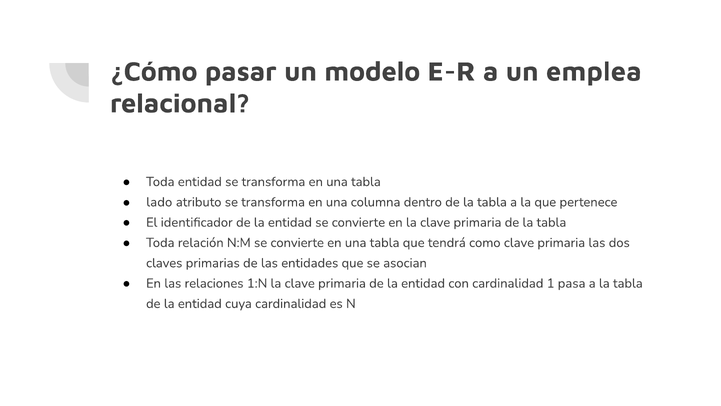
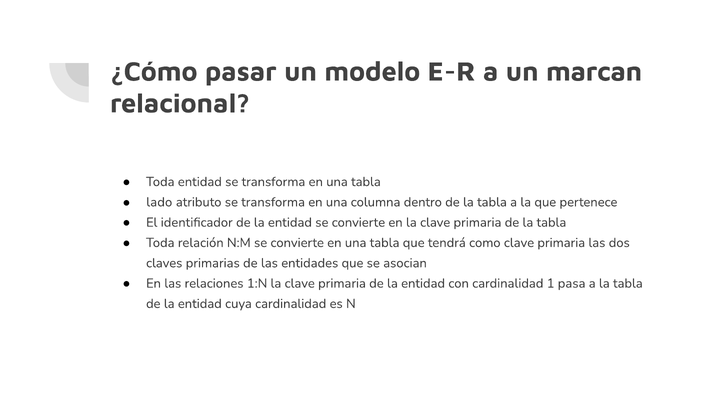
emplea: emplea -> marcan (594, 72)
